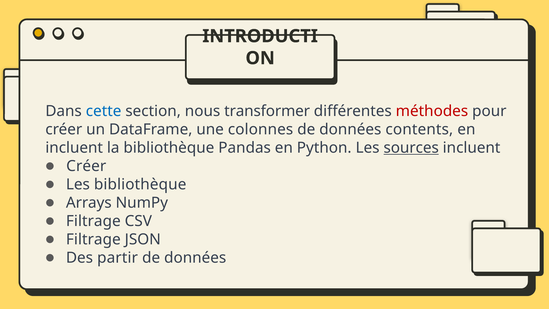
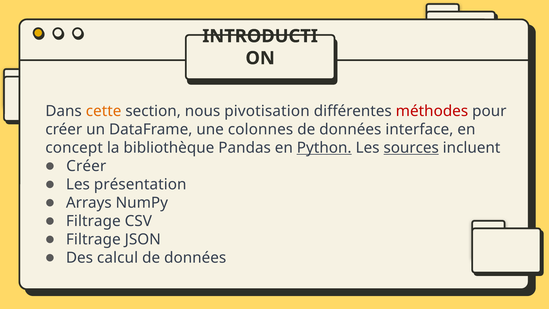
cette colour: blue -> orange (104, 111)
transformer: transformer -> pivotisation (267, 111)
contents: contents -> interface (419, 129)
incluent: incluent -> concept (74, 148)
Python underline: none -> present (324, 148)
Les bibliothèque: bibliothèque -> présentation (140, 184)
partir: partir -> calcul (118, 257)
